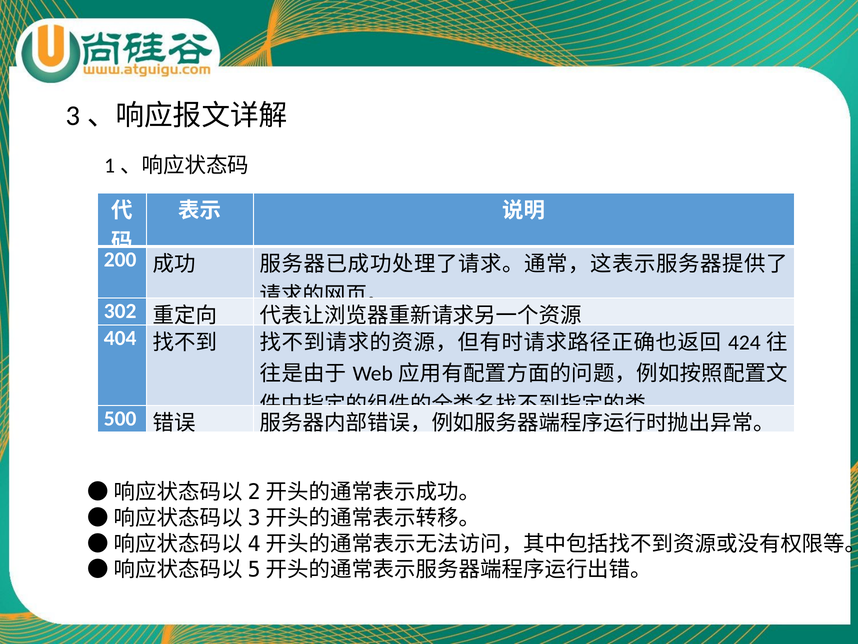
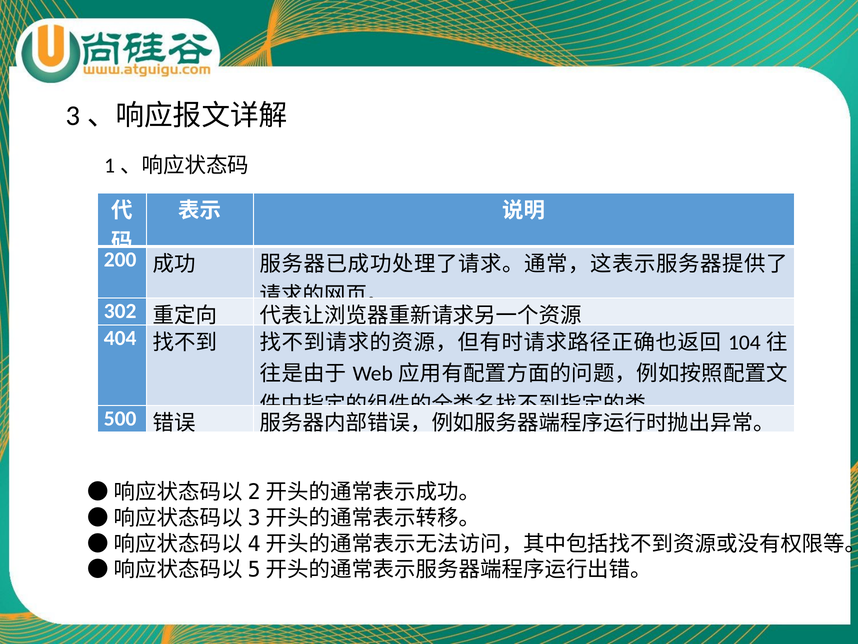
424: 424 -> 104 (744, 342)
